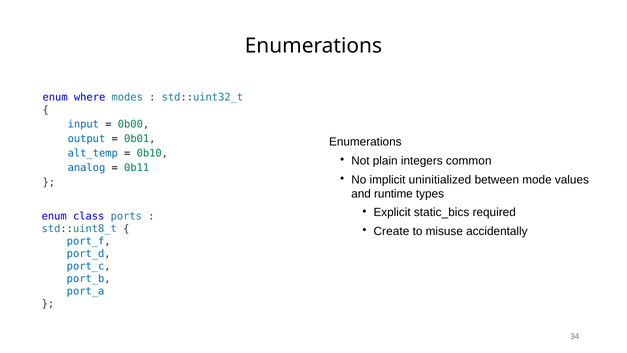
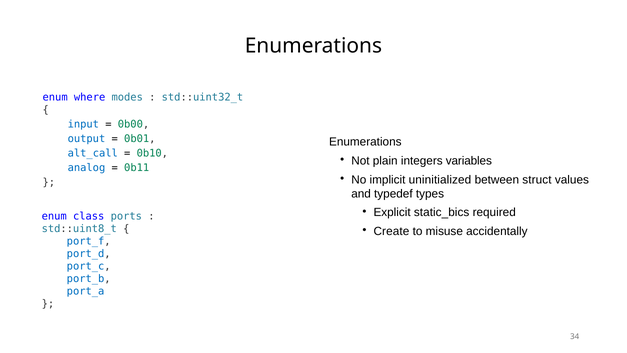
alt_temp: alt_temp -> alt_call (93, 153)
common: common -> variables (469, 161)
mode: mode -> struct (537, 179)
runtime: runtime -> typedef (393, 194)
